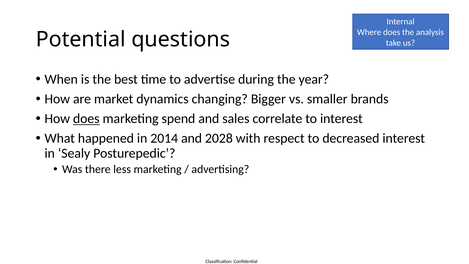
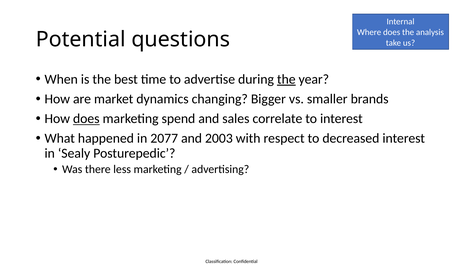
the underline: none -> present (286, 79)
2014: 2014 -> 2077 (164, 138)
2028: 2028 -> 2003 (219, 138)
